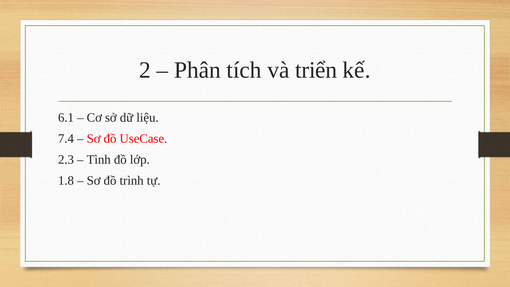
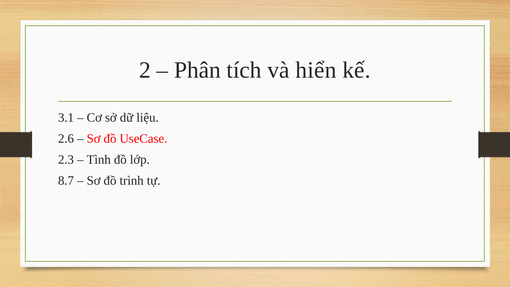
triển: triển -> hiển (316, 70)
6.1: 6.1 -> 3.1 (66, 117)
7.4: 7.4 -> 2.6 (66, 138)
1.8: 1.8 -> 8.7 (66, 181)
